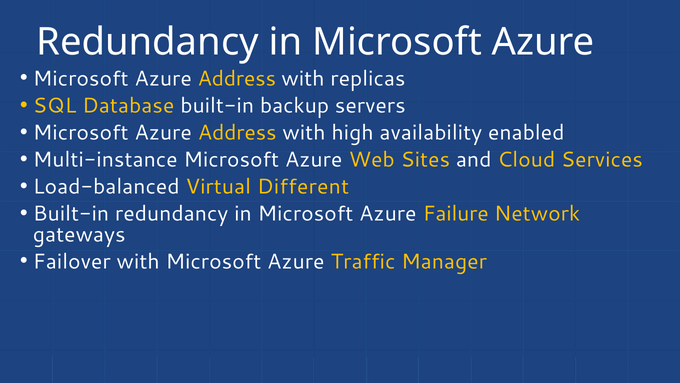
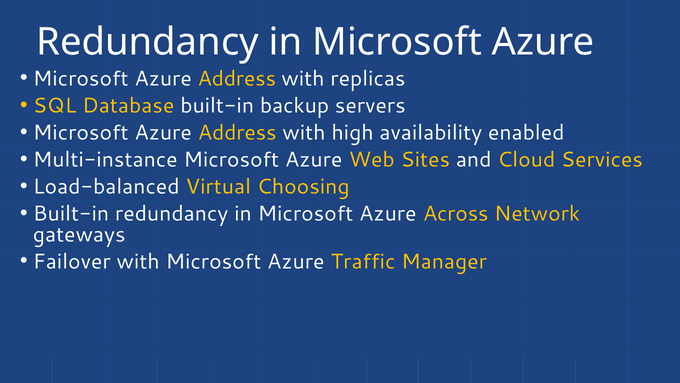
Different: Different -> Choosing (303, 187)
Failure: Failure -> Across (456, 214)
